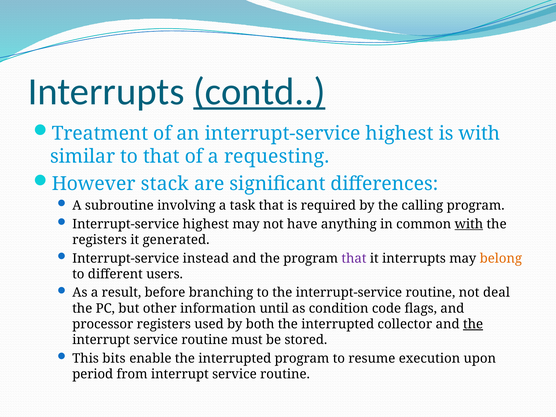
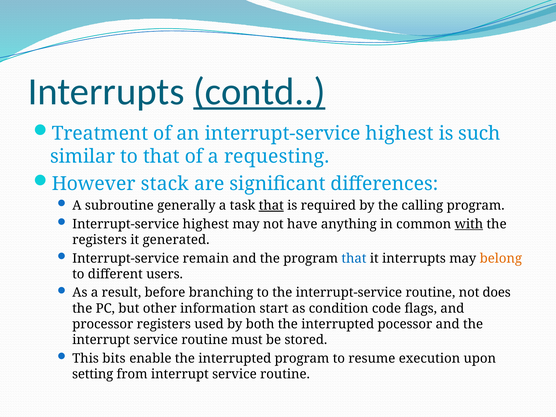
is with: with -> such (479, 133)
involving: involving -> generally (186, 206)
that underline: none -> present (271, 206)
instead: instead -> remain (206, 258)
that colour: purple -> blue (354, 258)
deal: deal -> does (497, 293)
until: until -> start (274, 308)
collector: collector -> pocessor (405, 324)
the underline: present -> none (473, 324)
period: period -> setting (93, 374)
